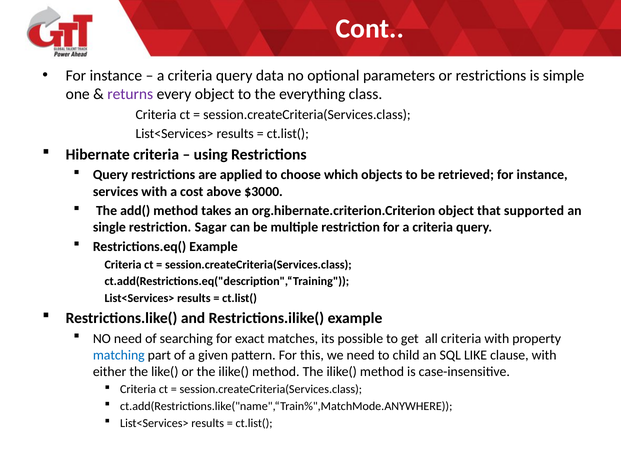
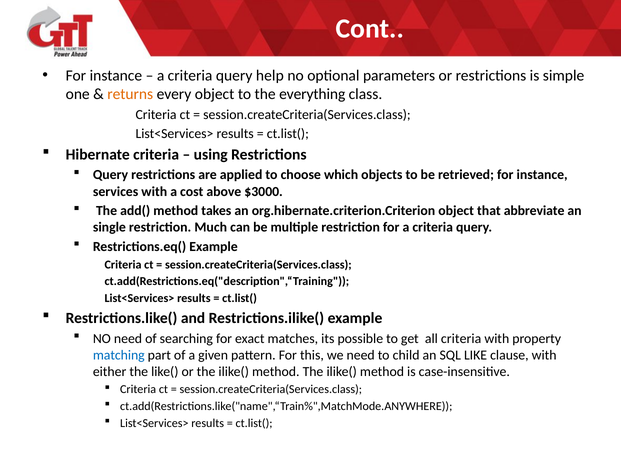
data: data -> help (270, 76)
returns colour: purple -> orange (130, 94)
supported: supported -> abbreviate (534, 211)
Sagar: Sagar -> Much (211, 227)
